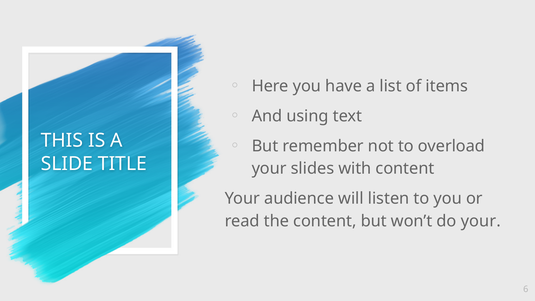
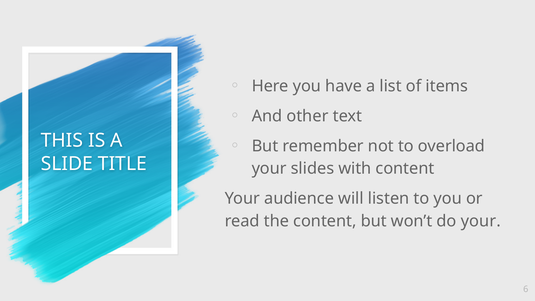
using: using -> other (307, 116)
